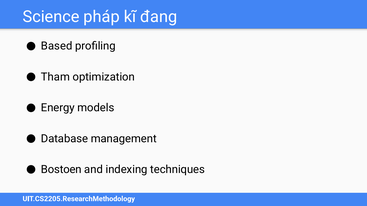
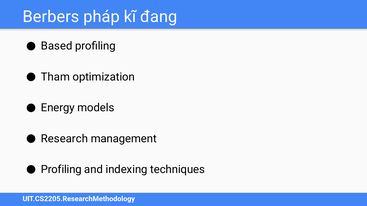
Science: Science -> Berbers (51, 17)
Database: Database -> Research (64, 139)
Bostoen: Bostoen -> Profiling (61, 170)
